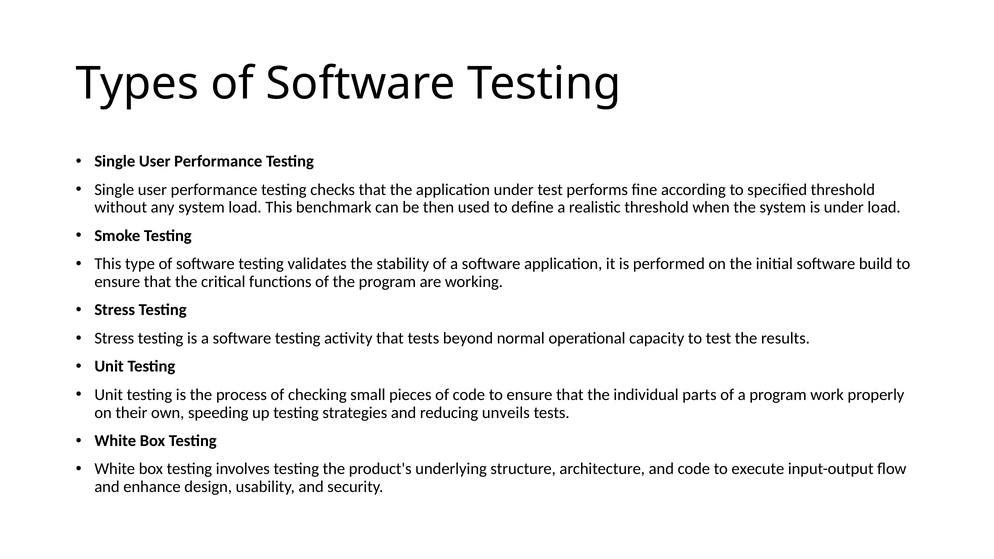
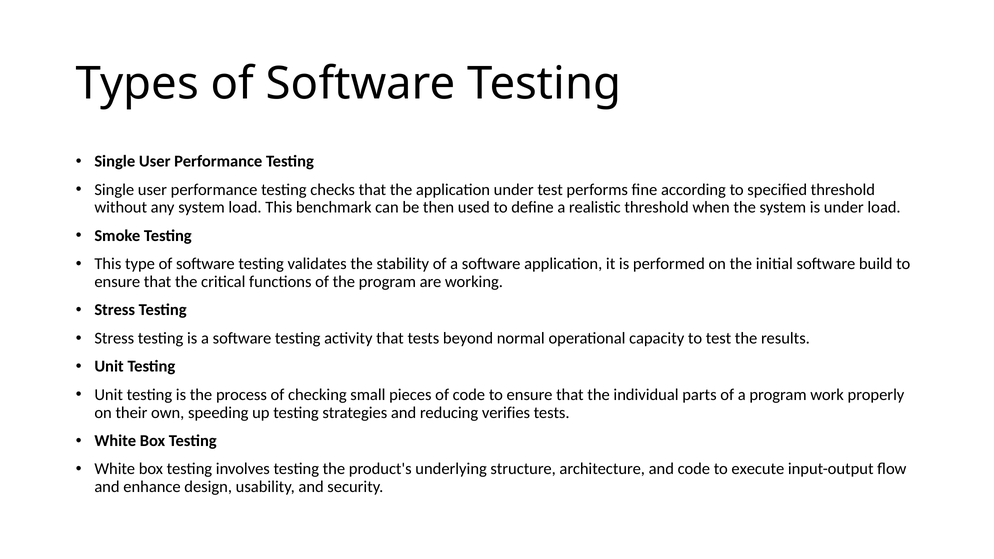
unveils: unveils -> verifies (506, 413)
